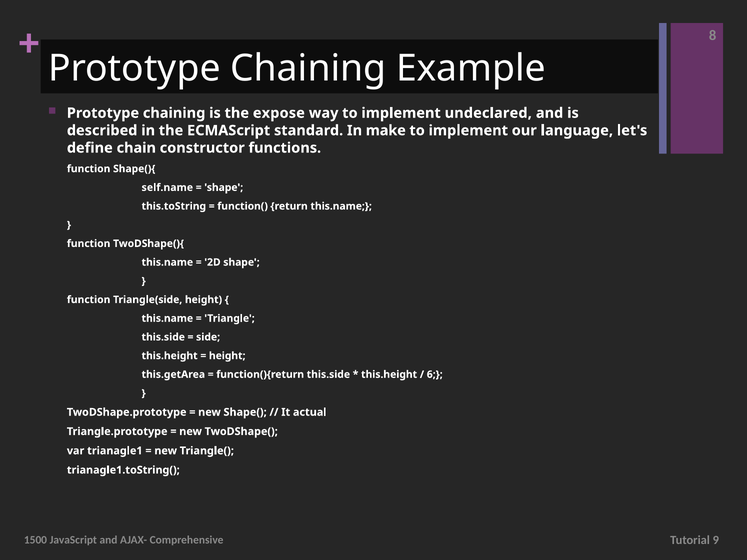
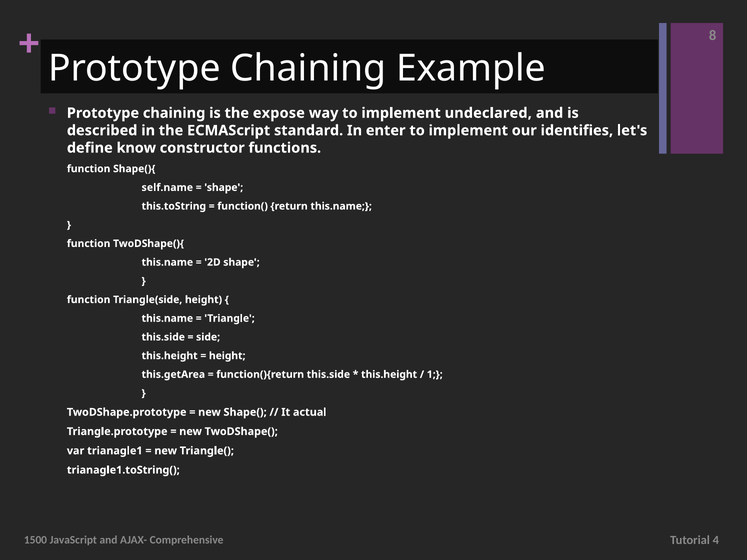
make: make -> enter (386, 131)
language: language -> identifies (577, 131)
chain: chain -> know (136, 148)
6: 6 -> 1 (435, 375)
9: 9 -> 4 (716, 540)
